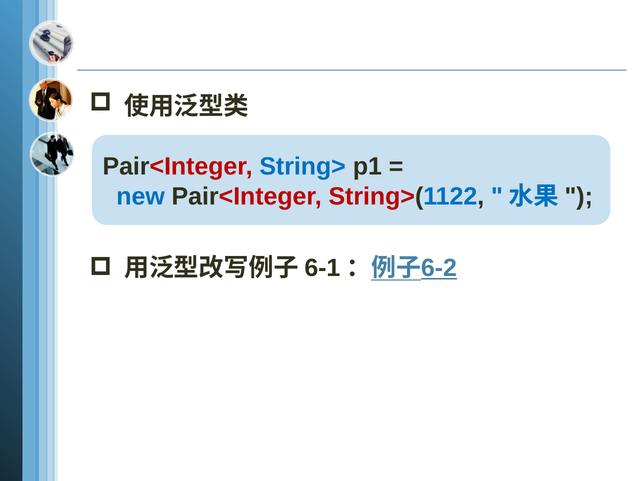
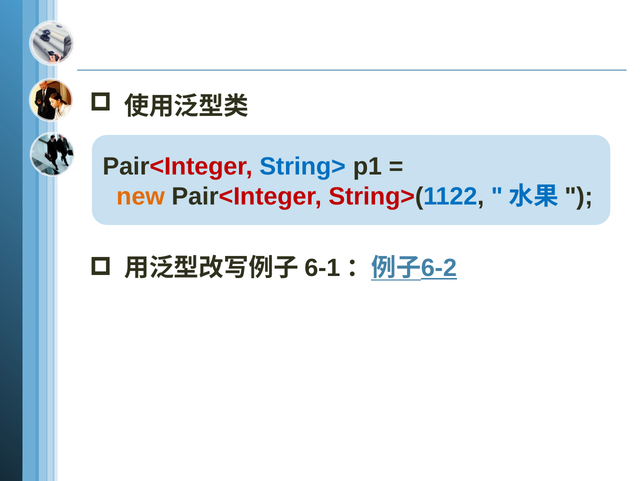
new colour: blue -> orange (141, 197)
